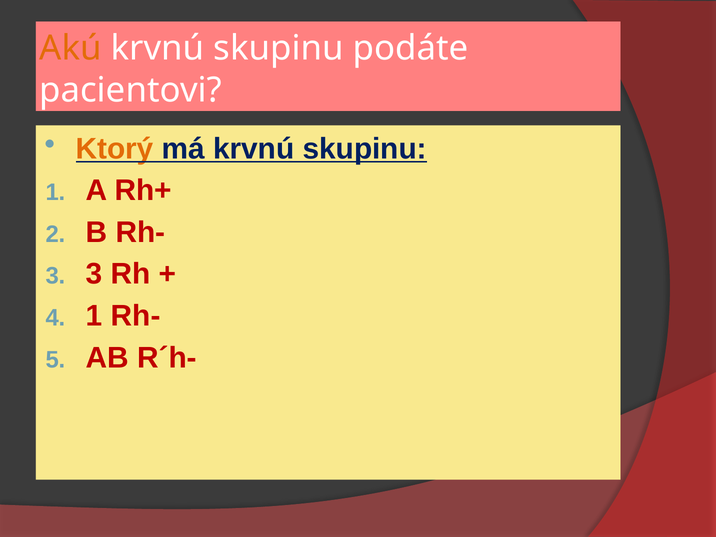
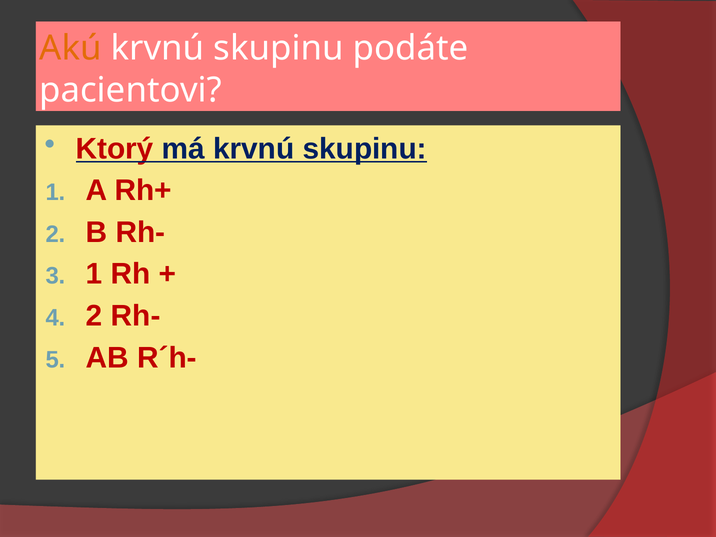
Ktorý colour: orange -> red (115, 149)
3: 3 -> 1 (94, 274)
1: 1 -> 2 (94, 316)
